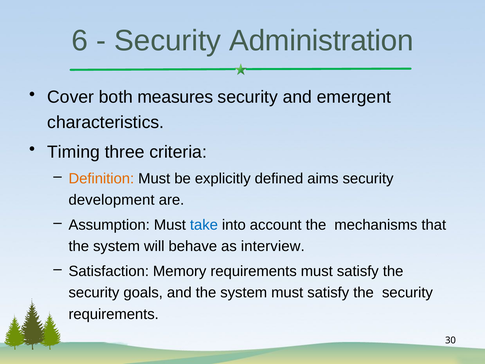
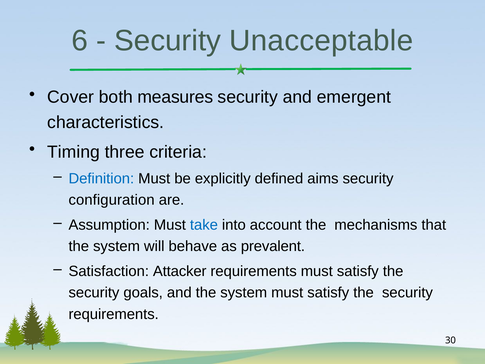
Administration: Administration -> Unacceptable (321, 41)
Definition colour: orange -> blue (101, 178)
development: development -> configuration (112, 200)
interview: interview -> prevalent (273, 246)
Memory: Memory -> Attacker (180, 271)
